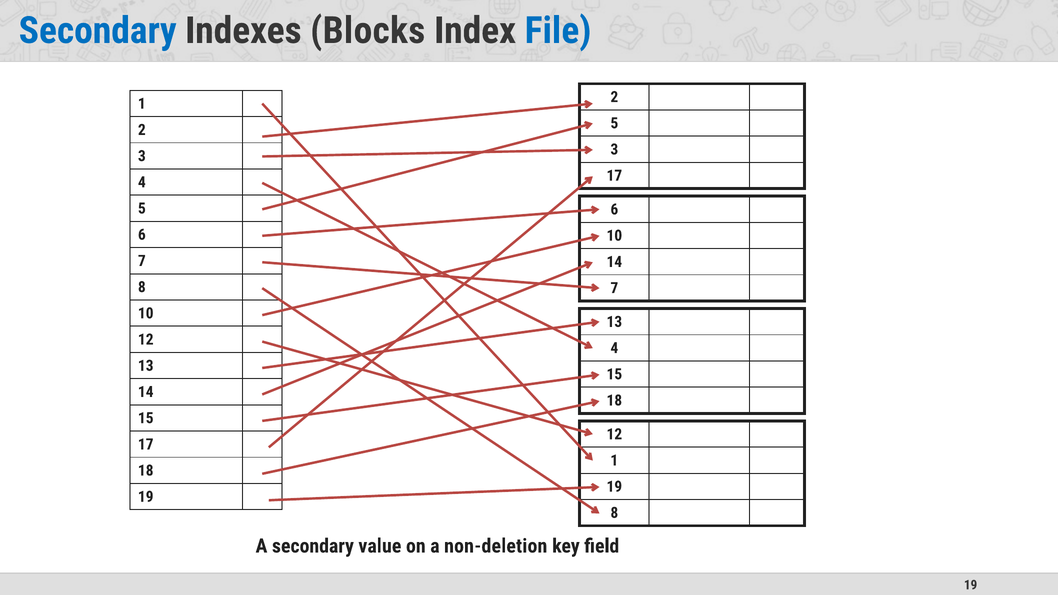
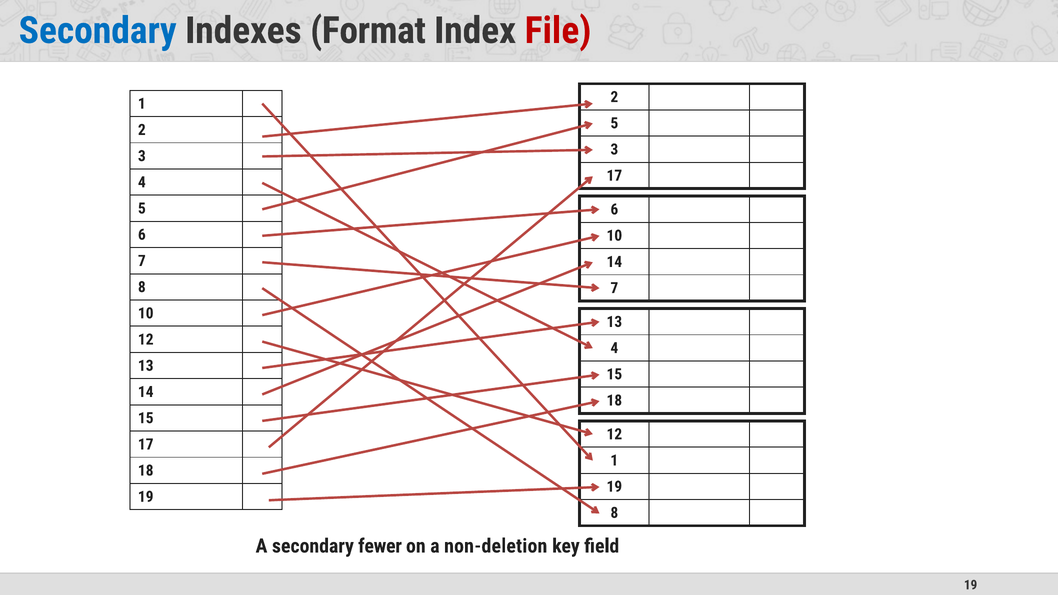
Blocks: Blocks -> Format (368, 31)
File colour: blue -> red (558, 31)
value: value -> fewer (380, 546)
